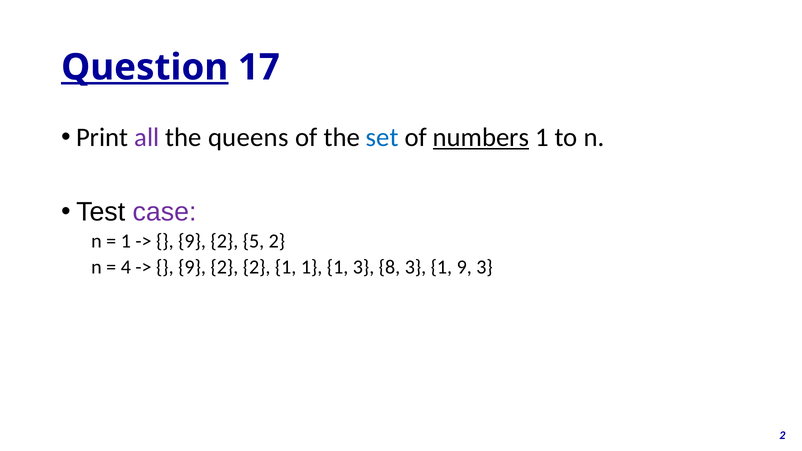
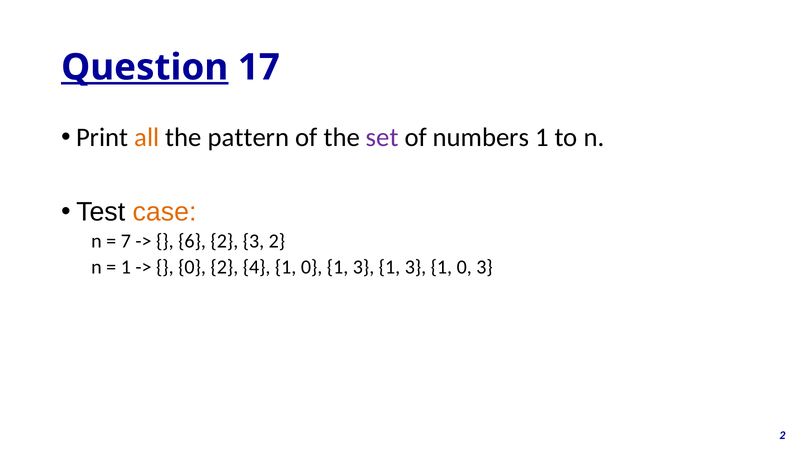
all colour: purple -> orange (147, 137)
queens: queens -> pattern (248, 137)
set colour: blue -> purple (382, 137)
numbers underline: present -> none (481, 137)
case colour: purple -> orange (165, 212)
1: 1 -> 7 (126, 241)
9: 9 -> 6 (192, 241)
2 5: 5 -> 3 (253, 241)
4: 4 -> 1 (126, 267)
9: 9 -> 0 (192, 267)
2 2: 2 -> 4 (257, 267)
1: 1 -> 0 (312, 267)
8: 8 -> 1 (389, 267)
3 1 9: 9 -> 0 (464, 267)
